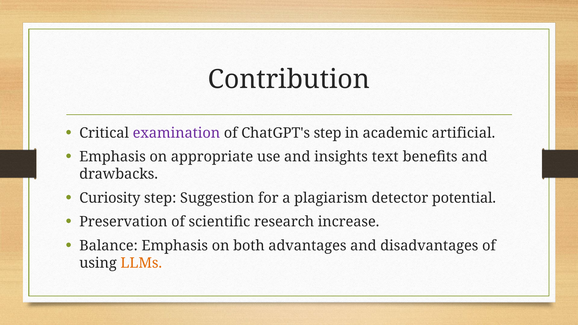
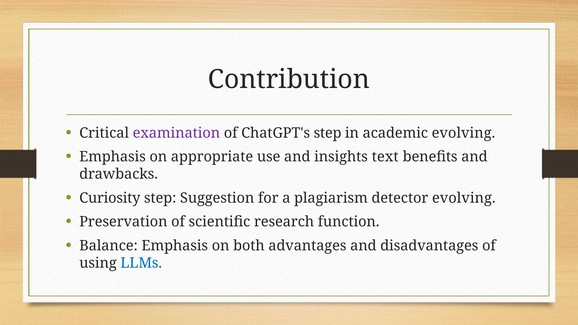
academic artificial: artificial -> evolving (463, 133)
detector potential: potential -> evolving (464, 198)
increase: increase -> function (349, 222)
LLMs colour: orange -> blue (141, 263)
